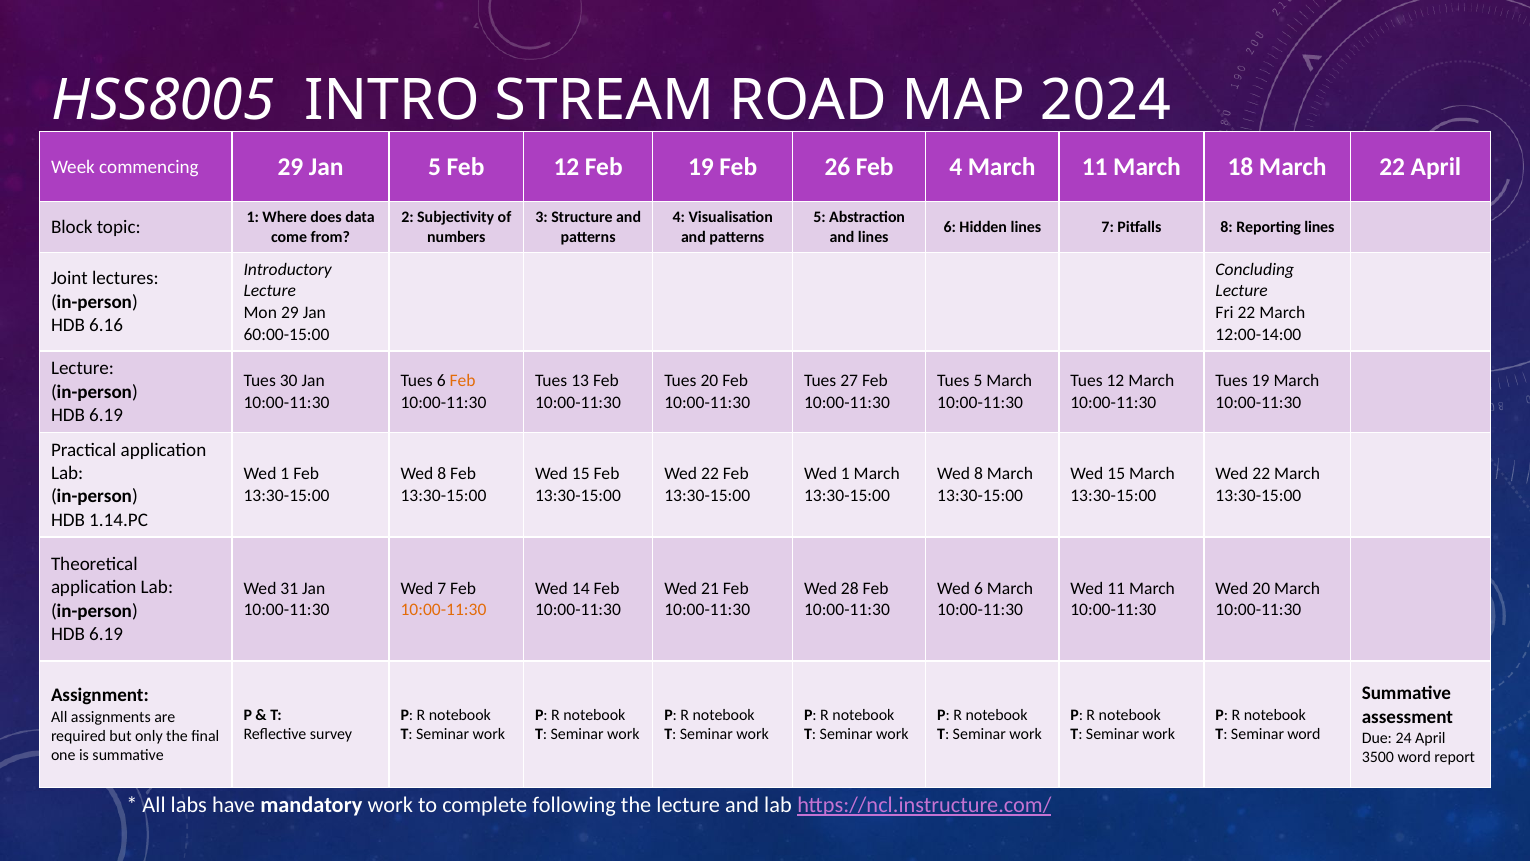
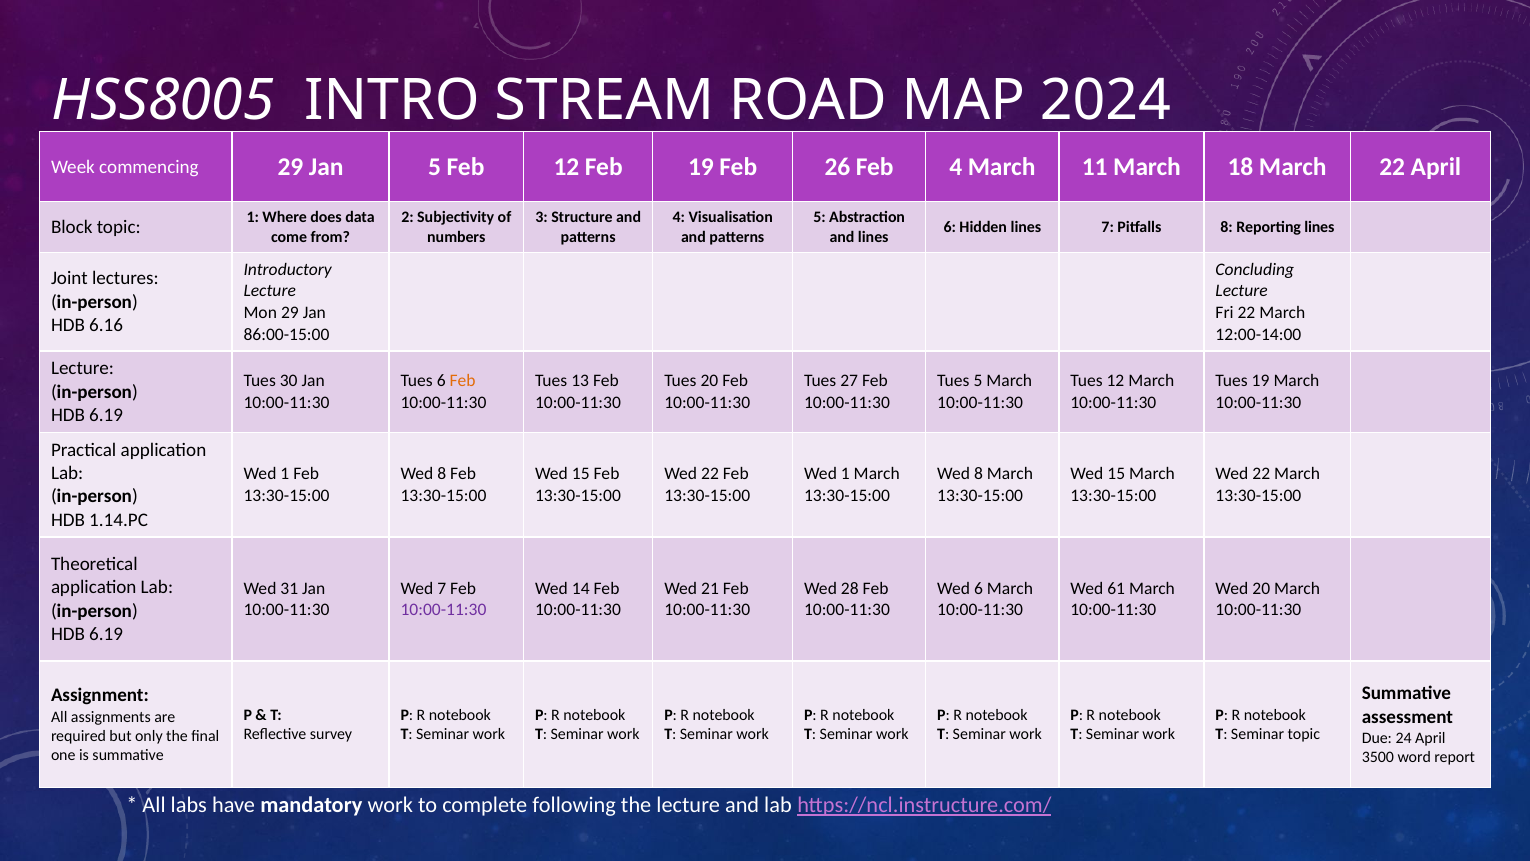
60:00-15:00: 60:00-15:00 -> 86:00-15:00 (287, 334)
Wed 11: 11 -> 61 (1116, 588)
10:00-11:30 colour: orange -> purple (443, 610)
Seminar word: word -> topic (1304, 734)
